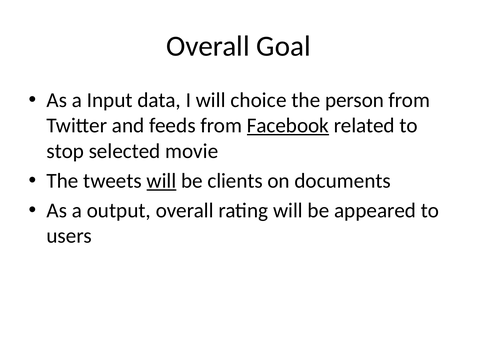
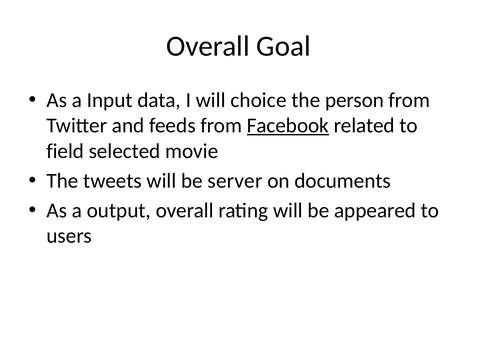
stop: stop -> field (65, 151)
will underline: present -> none (161, 181)
clients: clients -> server (235, 181)
